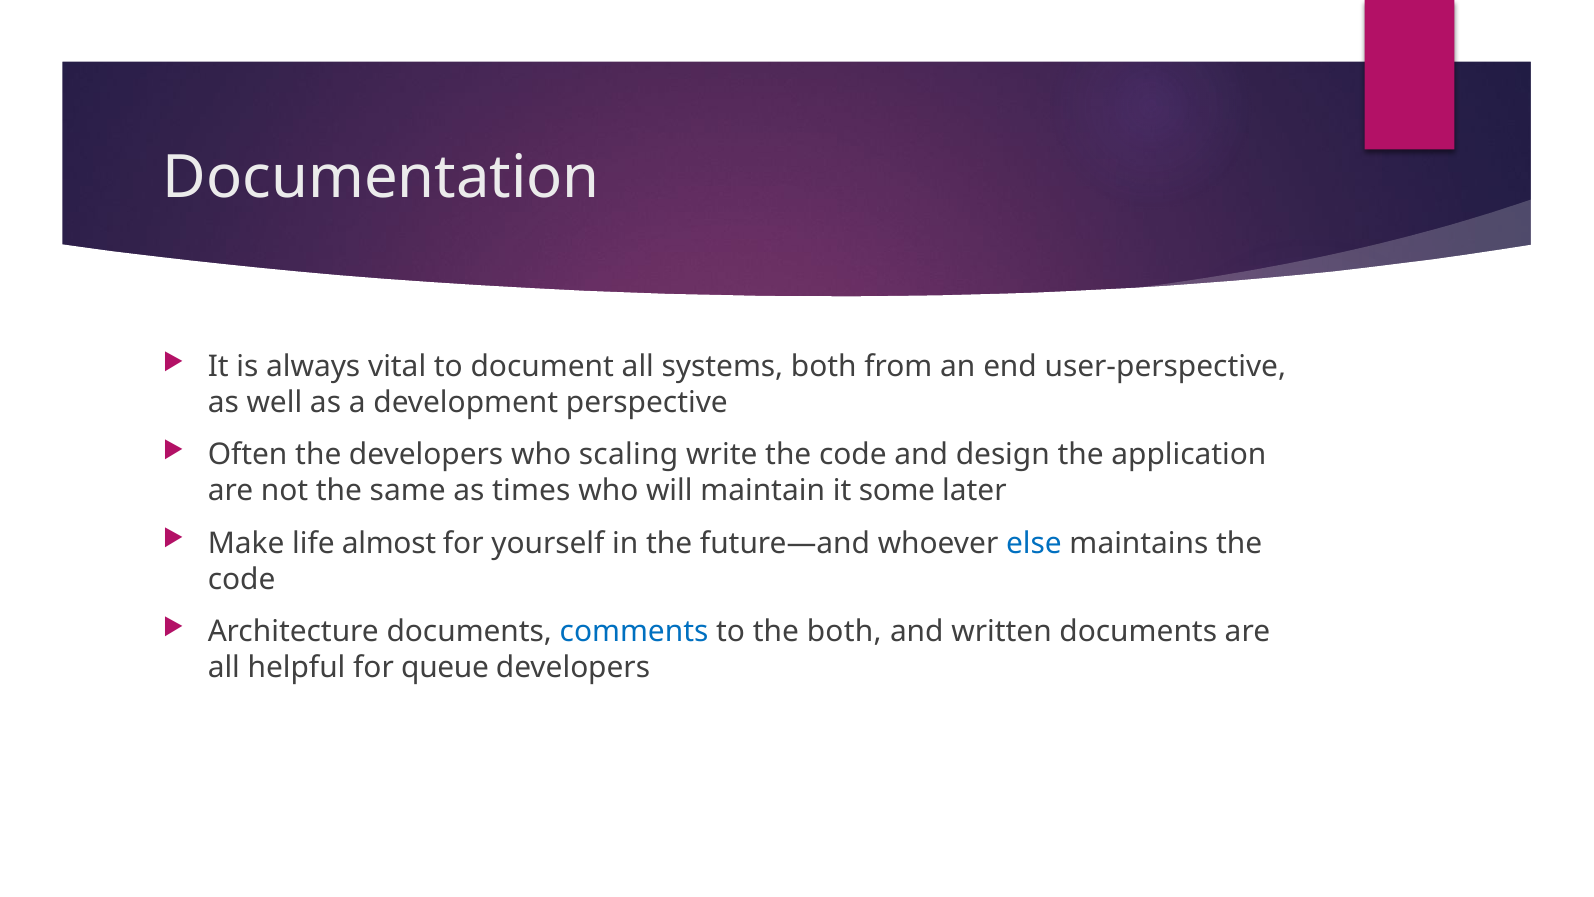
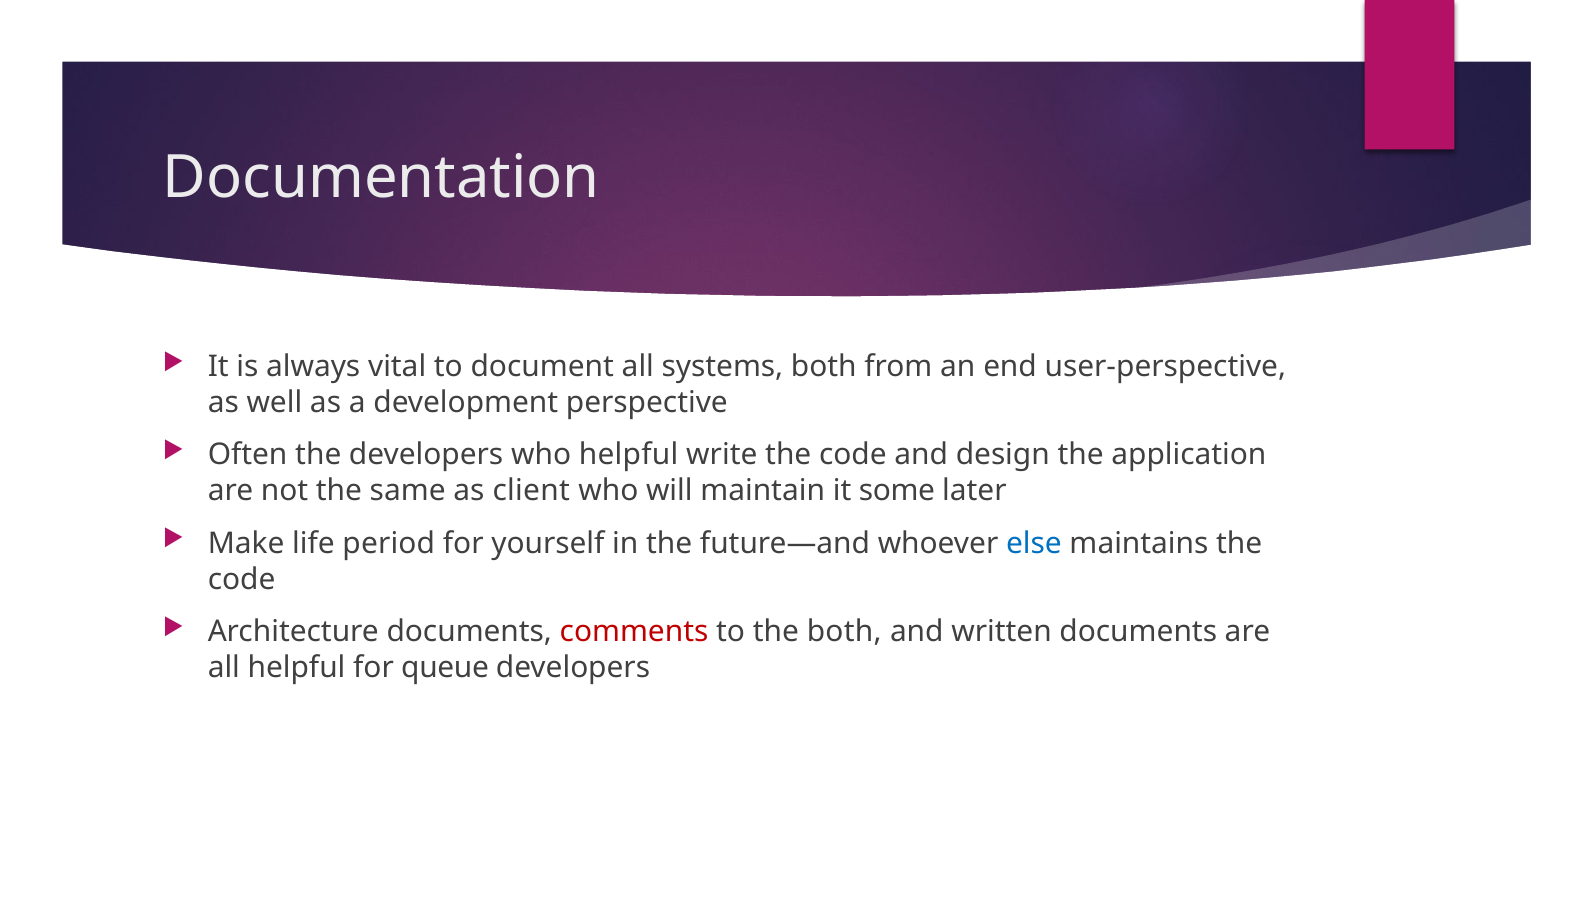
who scaling: scaling -> helpful (629, 455)
times: times -> client (531, 491)
almost: almost -> period (389, 543)
comments colour: blue -> red (634, 631)
